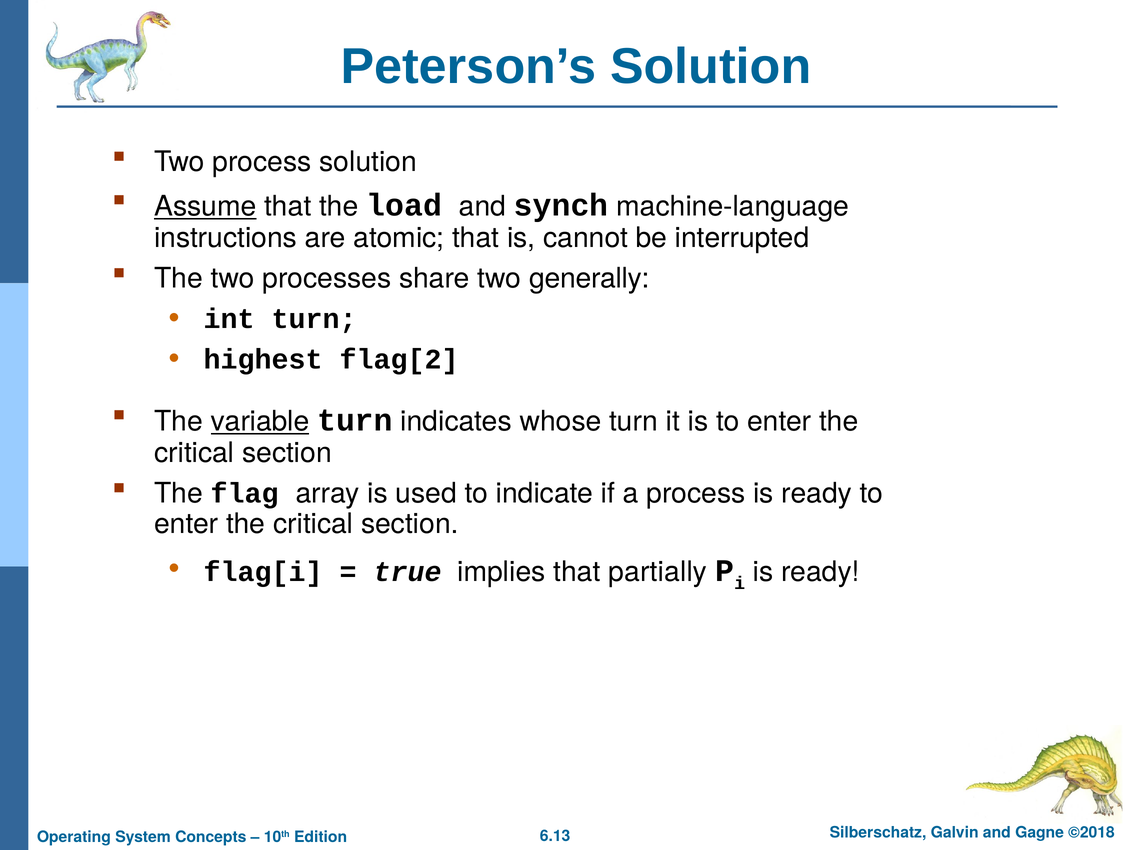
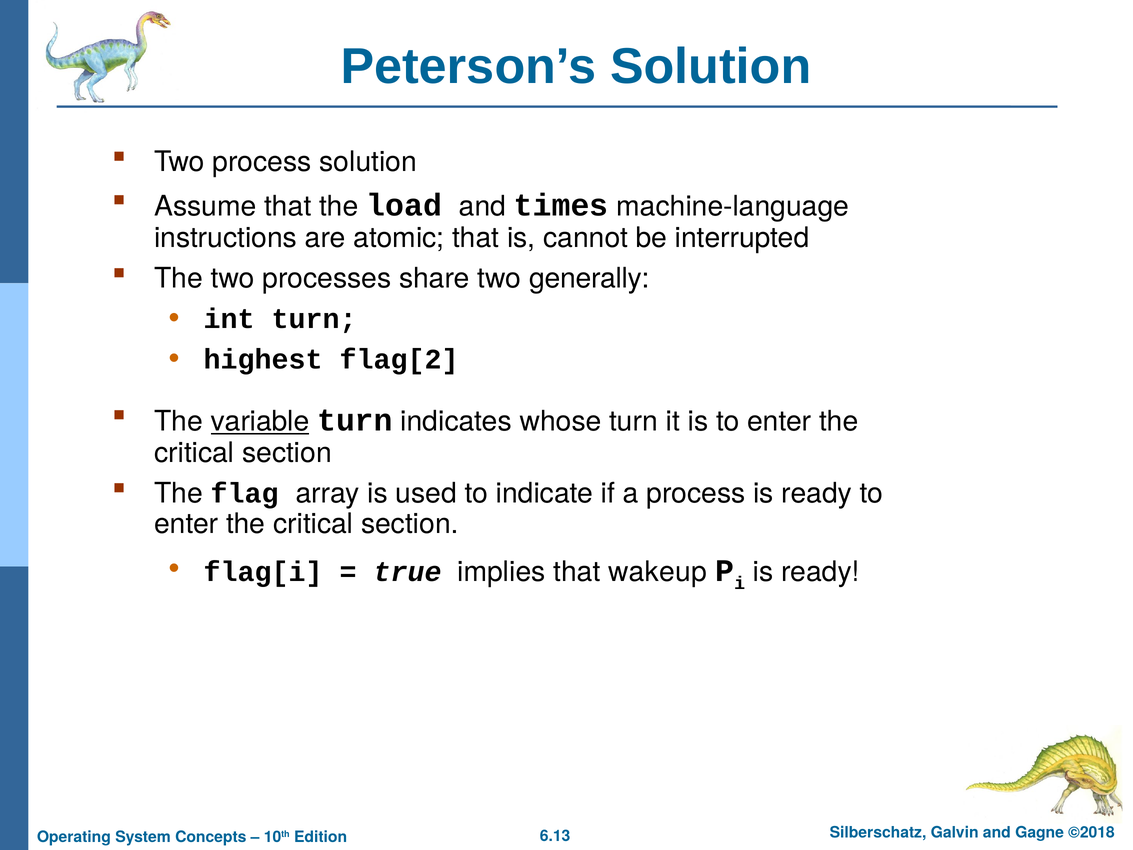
Assume underline: present -> none (205, 206)
synch: synch -> times (561, 205)
partially: partially -> wakeup (658, 572)
